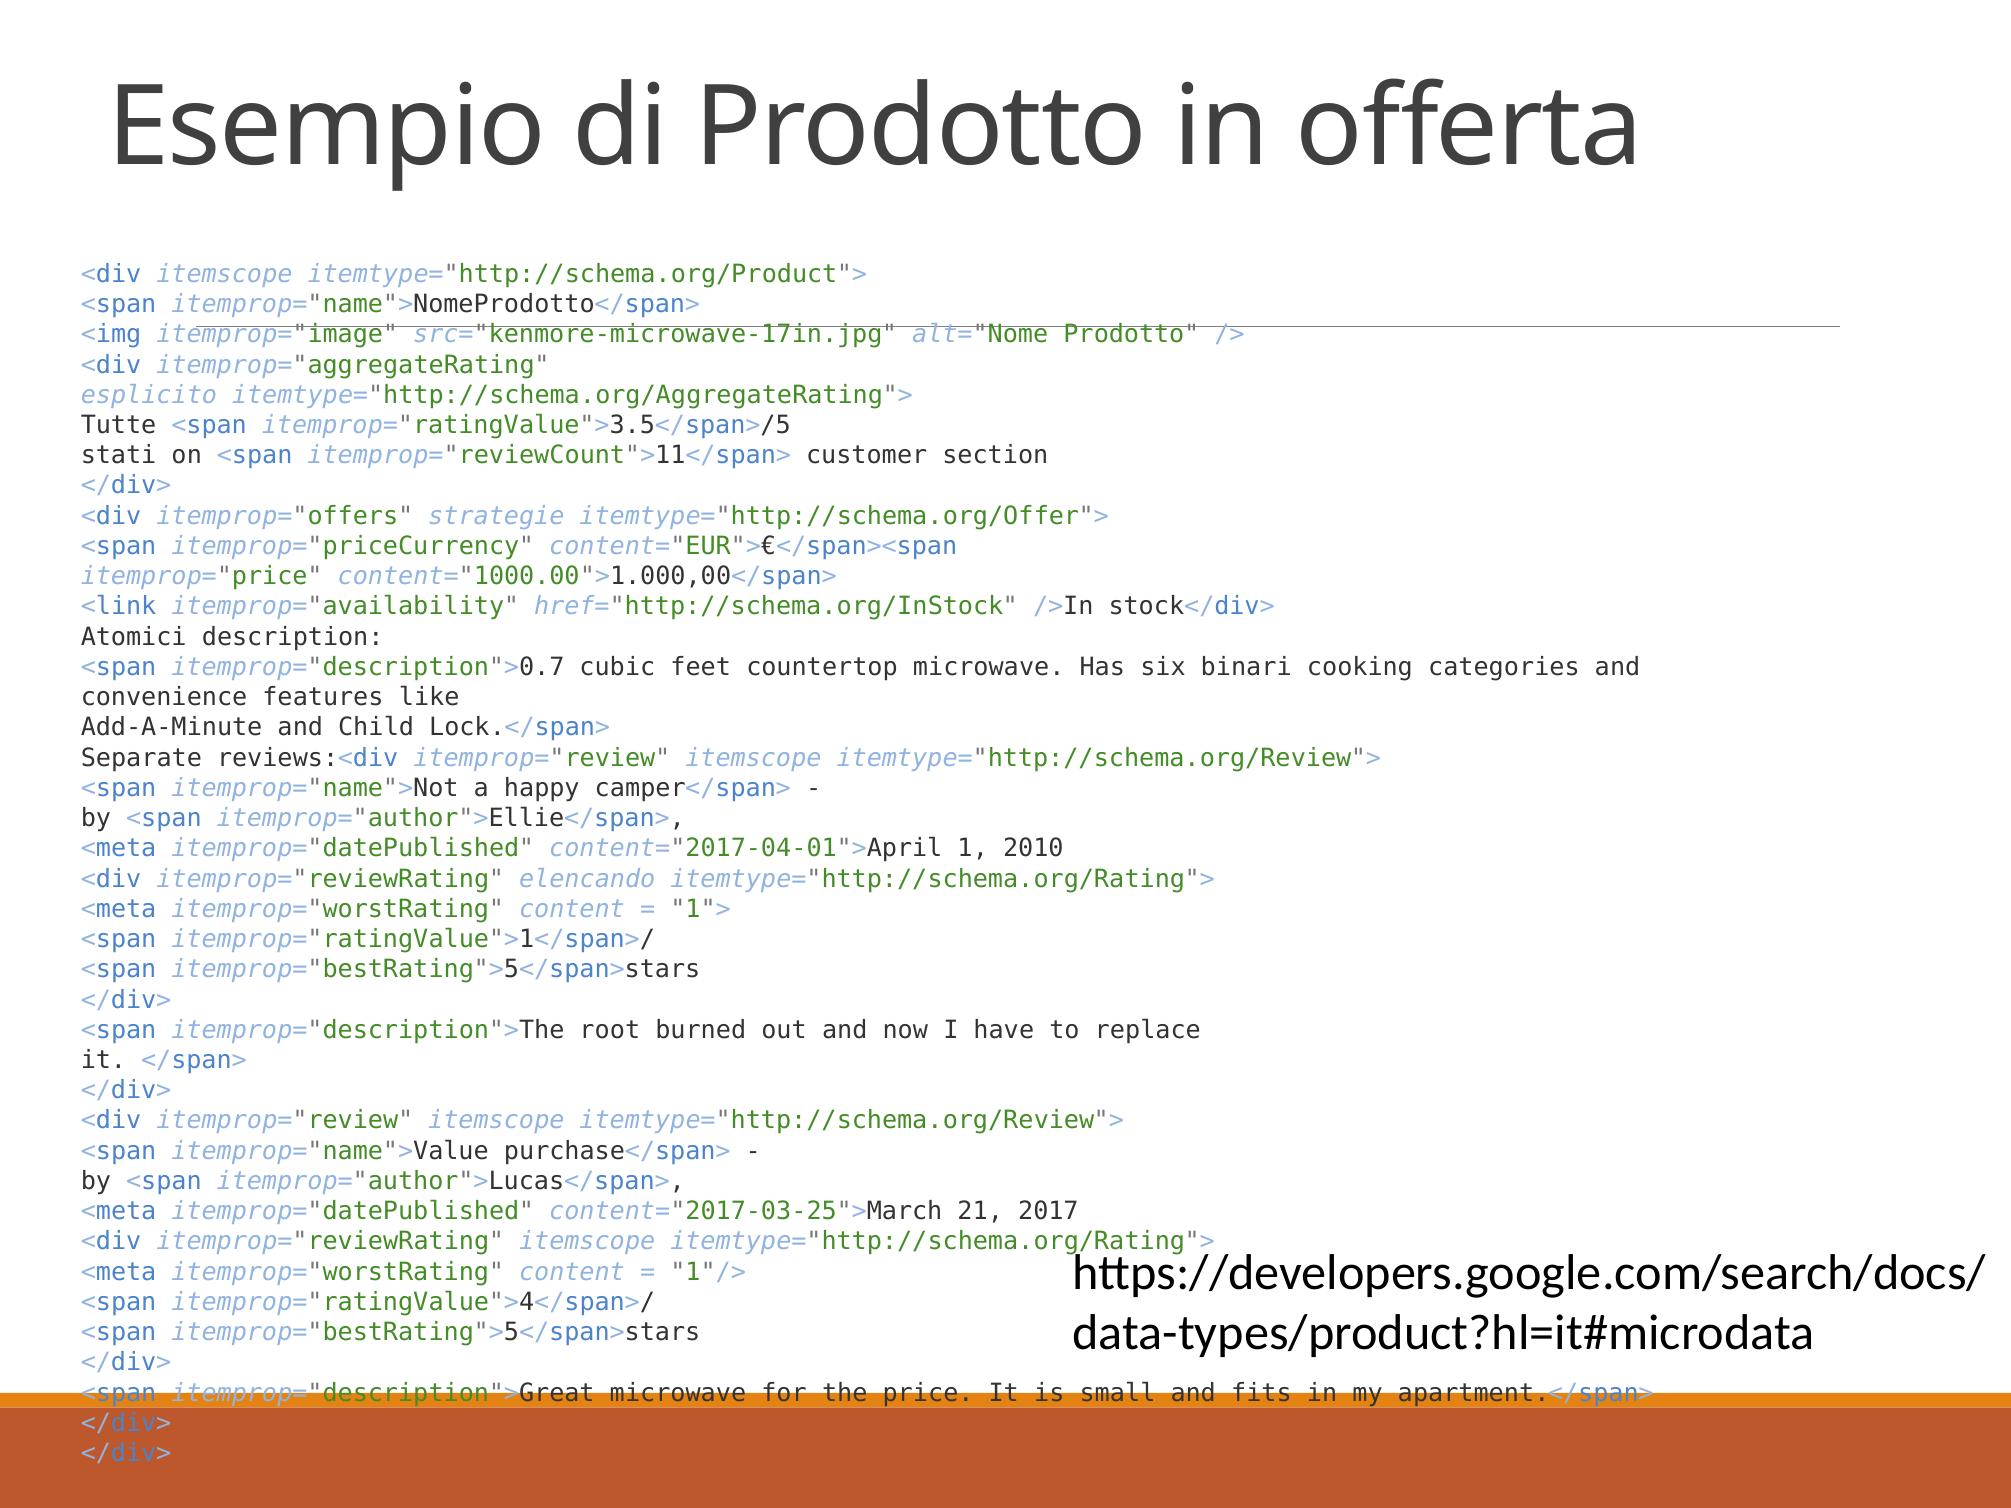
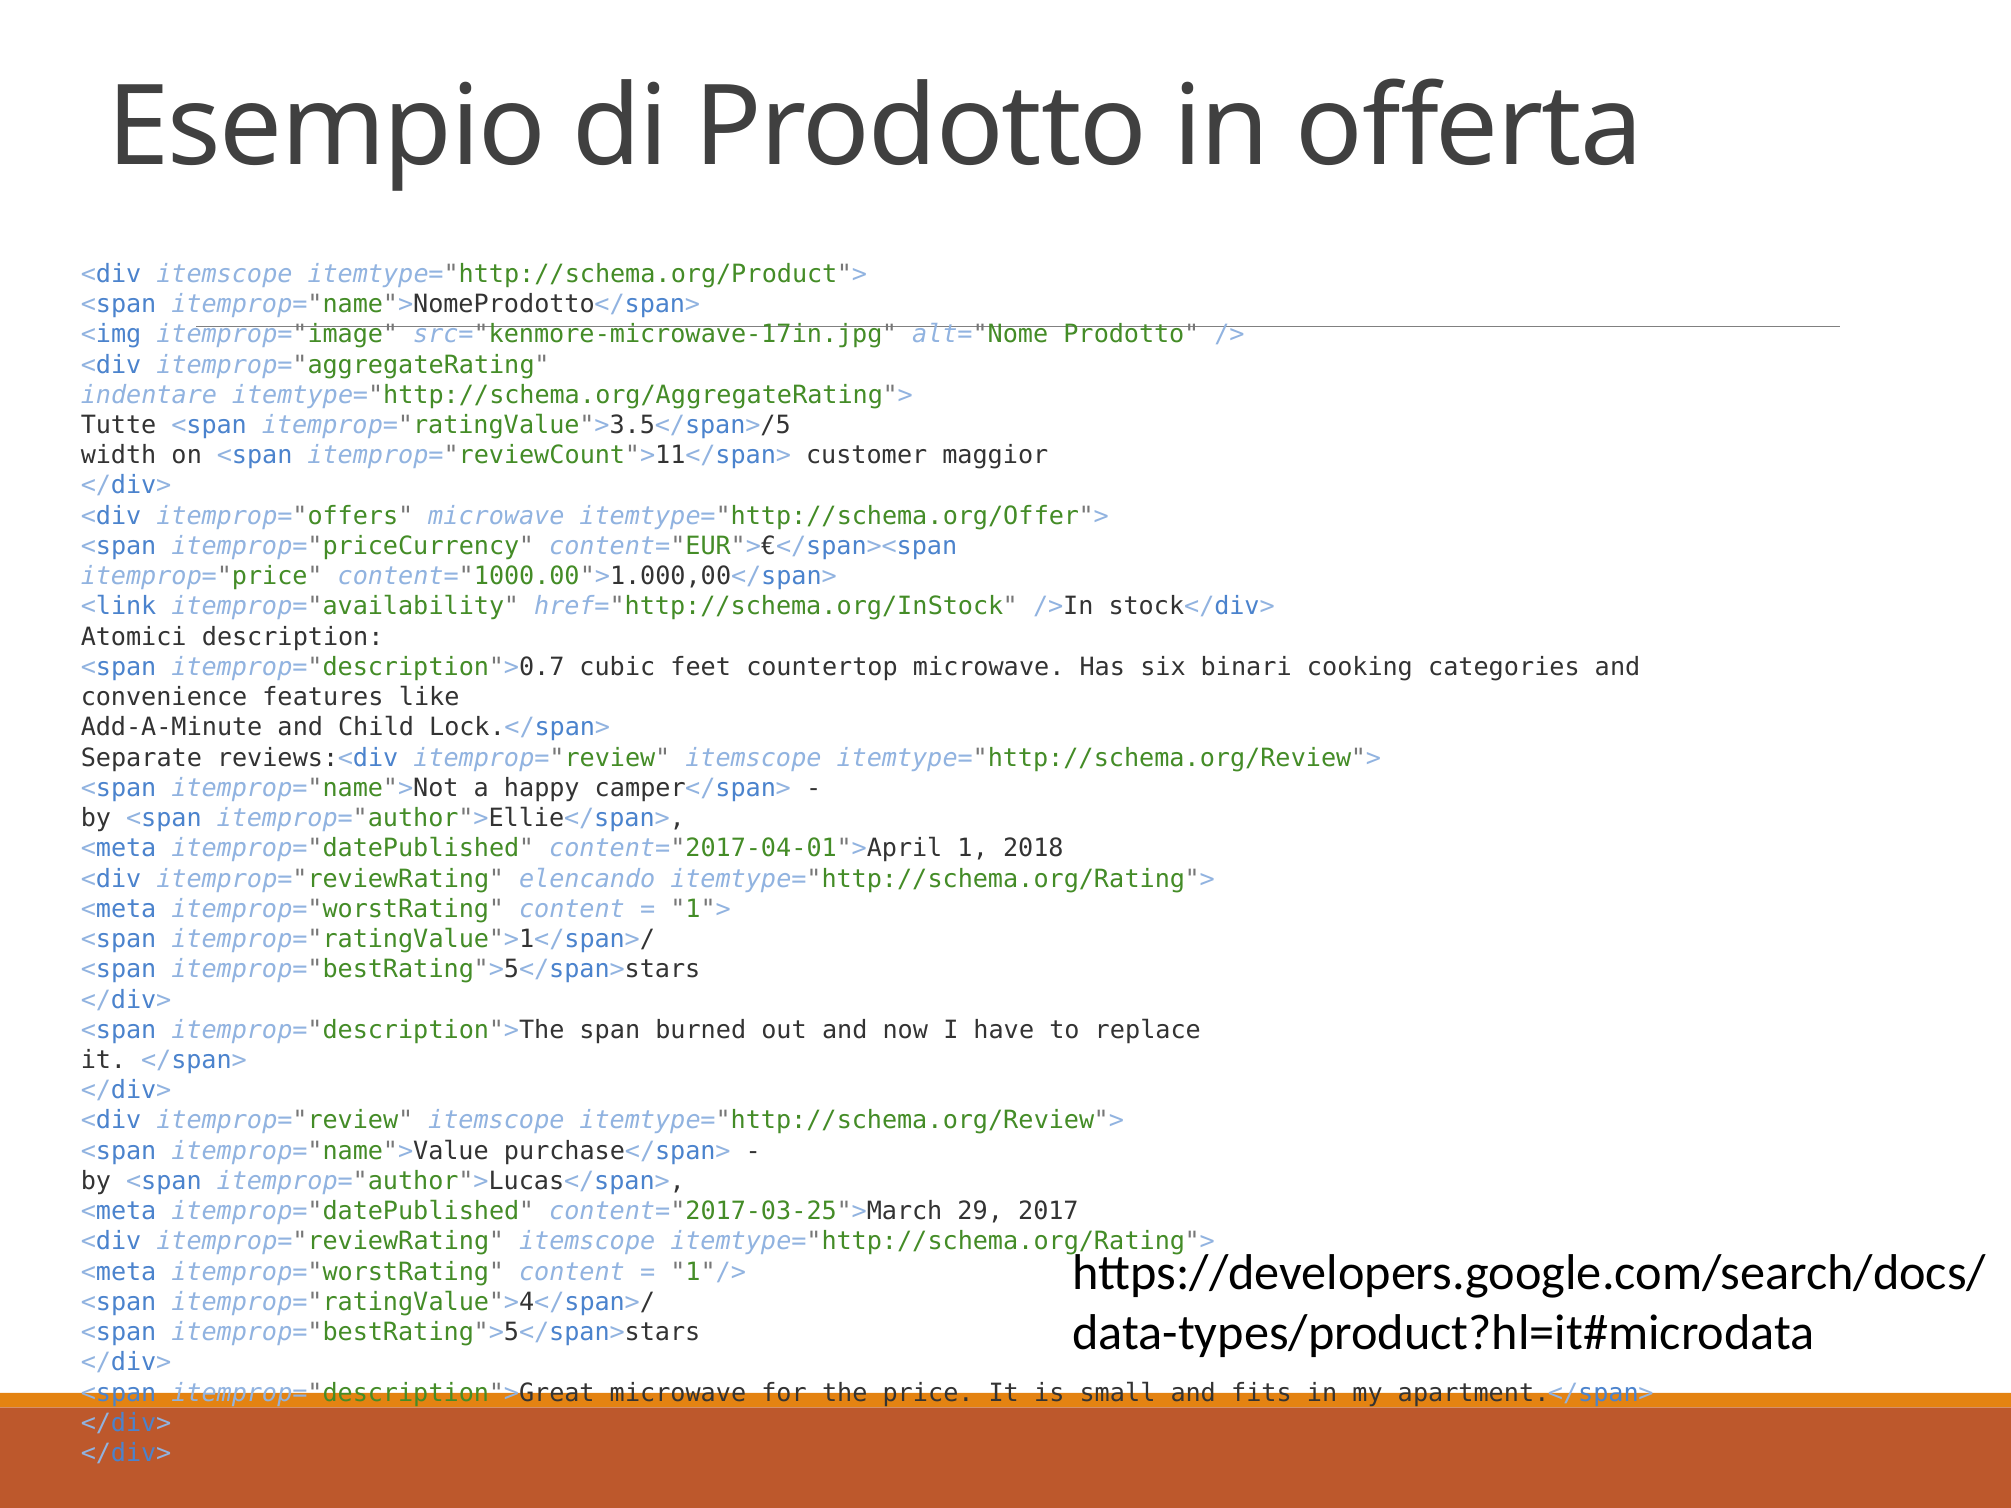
esplicito: esplicito -> indentare (149, 395)
stati: stati -> width (119, 455)
section: section -> maggior (995, 455)
itemprop="offers strategie: strategie -> microwave (496, 516)
2010: 2010 -> 2018 (1033, 849)
root: root -> span (610, 1030)
21: 21 -> 29 (980, 1212)
